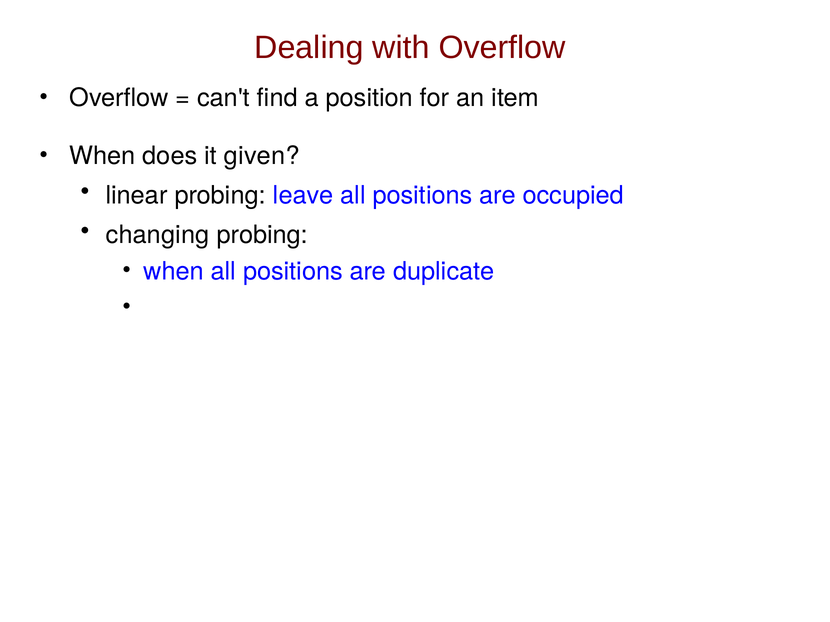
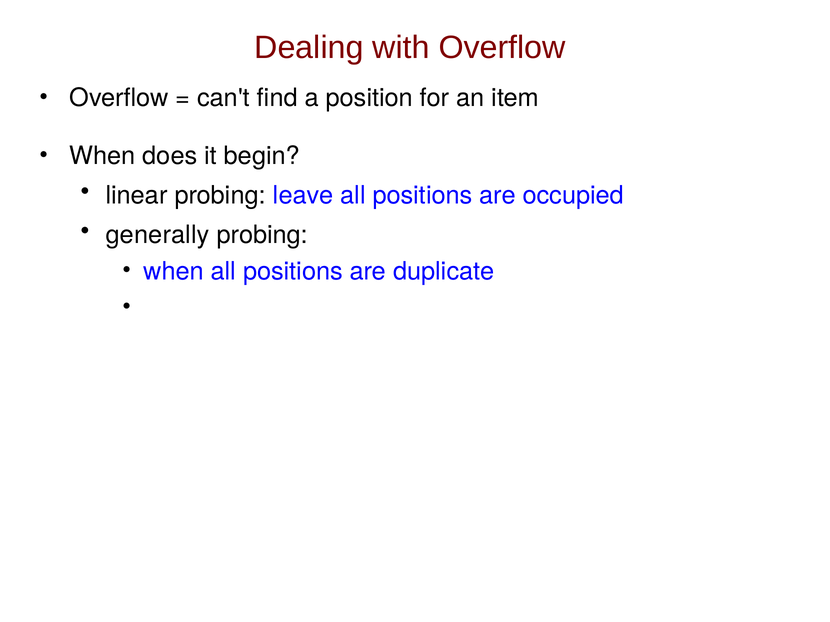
given: given -> begin (262, 156)
changing: changing -> generally (158, 235)
